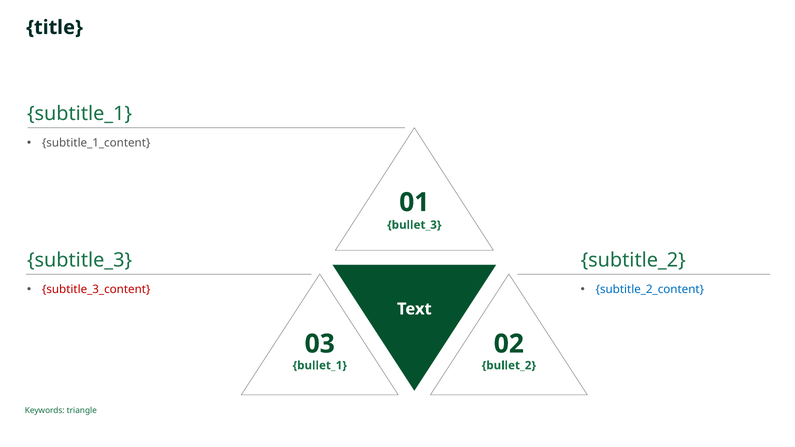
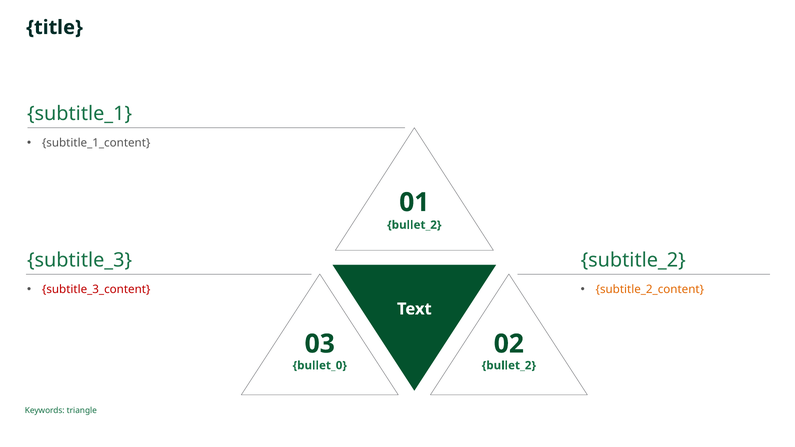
bullet_3: bullet_3 -> bullet_2 (414, 225)
subtitle_2_content colour: blue -> orange (650, 290)
bullet_1: bullet_1 -> bullet_0 (320, 366)
